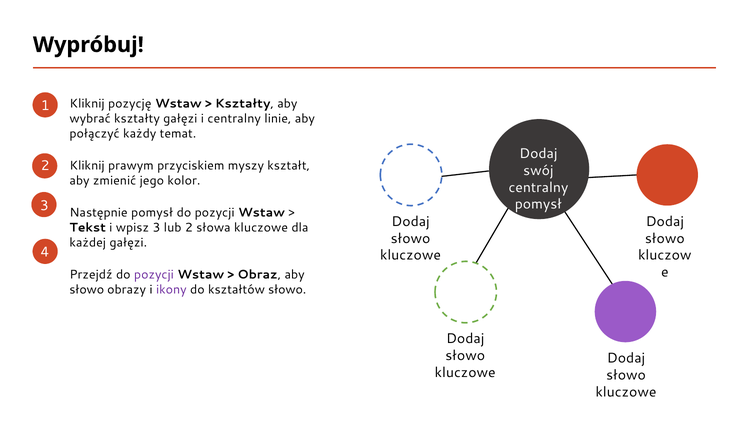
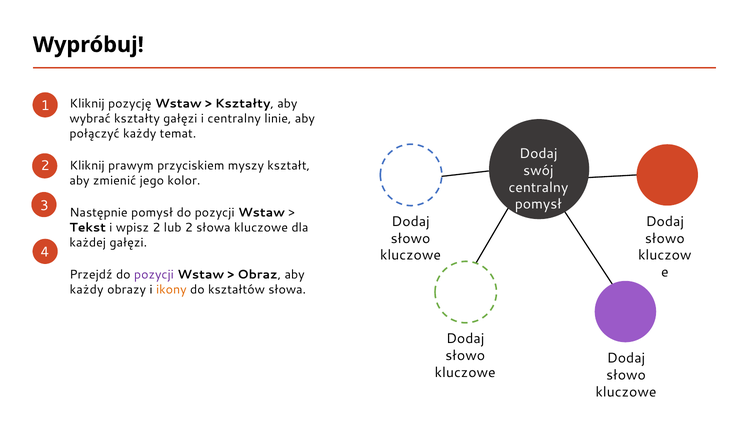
wpisz 3: 3 -> 2 (156, 228)
słowo: słowo -> każdy (87, 290)
ikony colour: purple -> orange (171, 290)
kształtów słowo: słowo -> słowa (287, 290)
